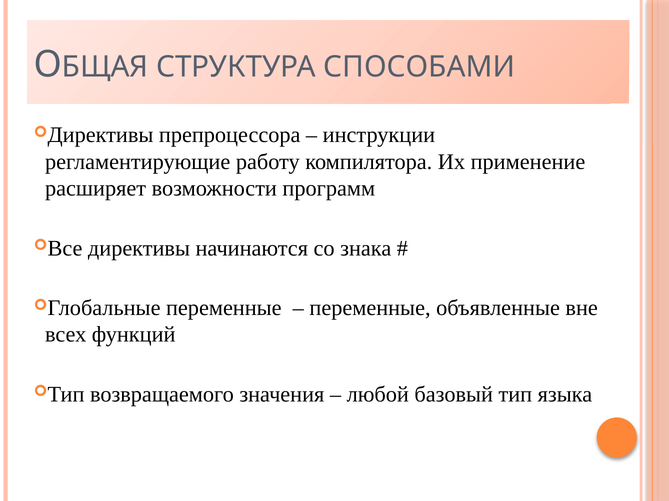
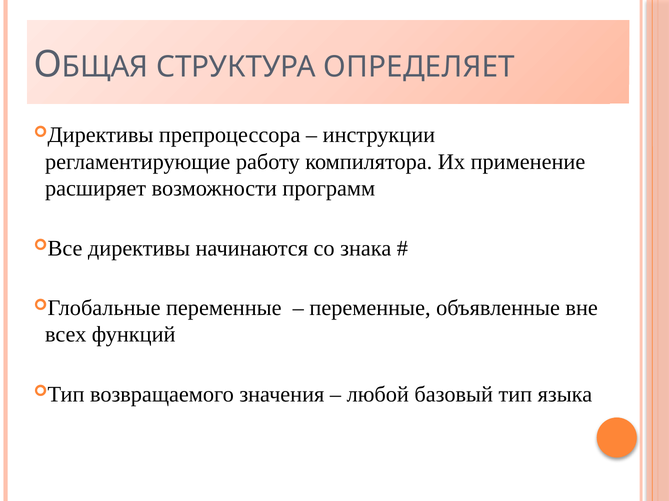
СПОСОБАМИ: СПОСОБАМИ -> ОПРЕДЕЛЯЕТ (419, 67)
